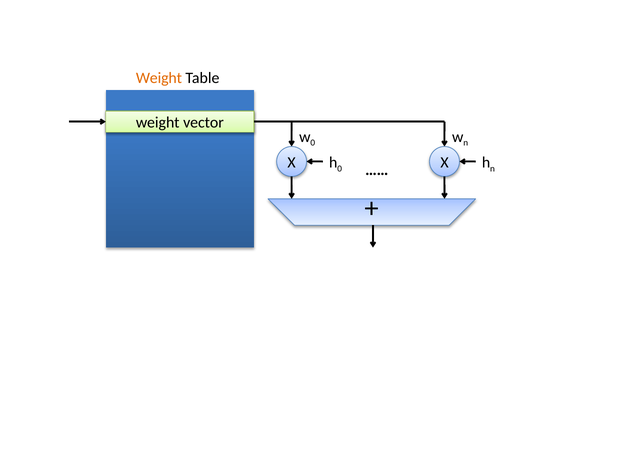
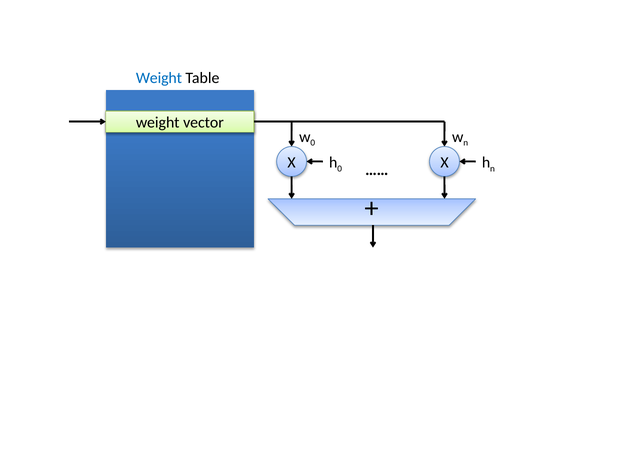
Weight colour: orange -> blue (159, 78)
